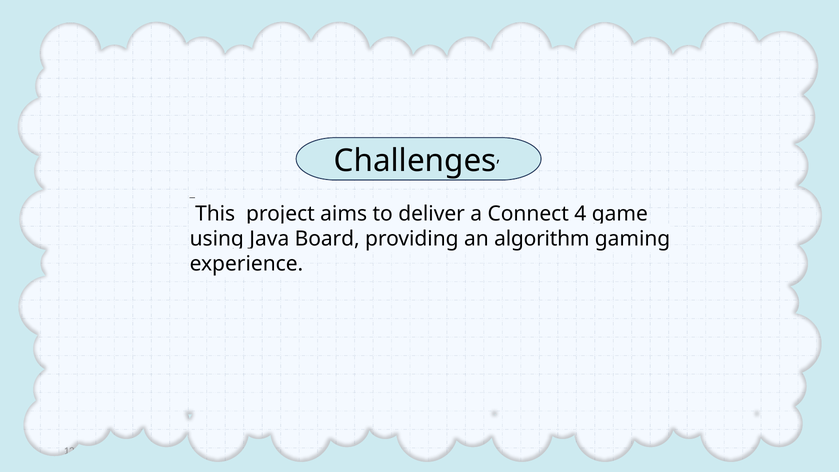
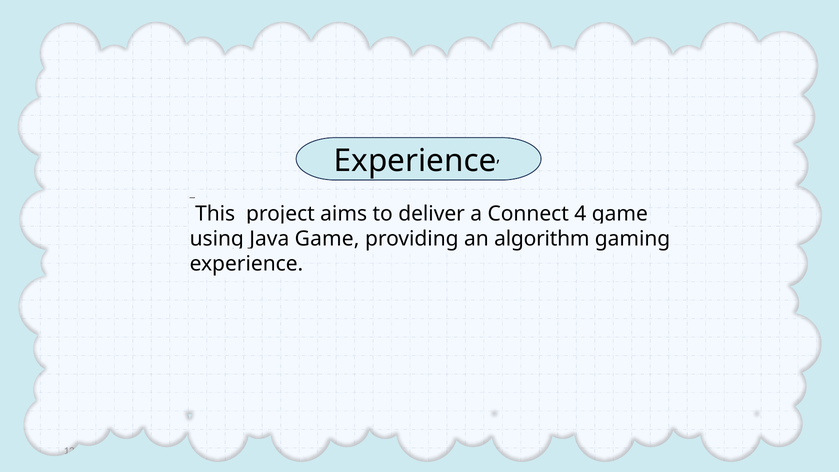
Challenges: Challenges -> Experience (415, 161)
Board: Board -> Game (327, 239)
